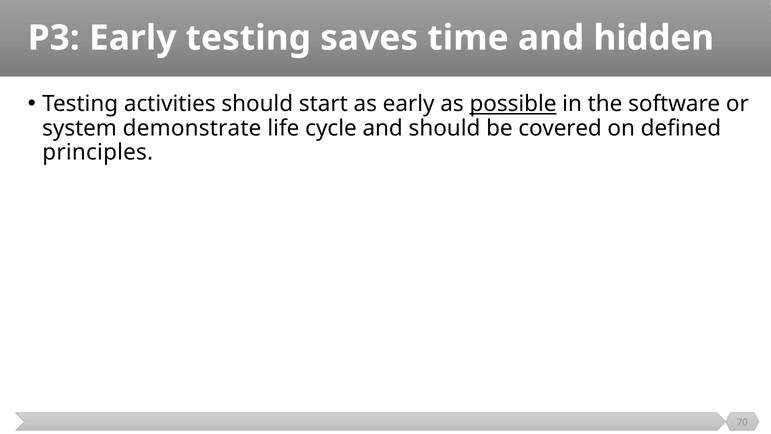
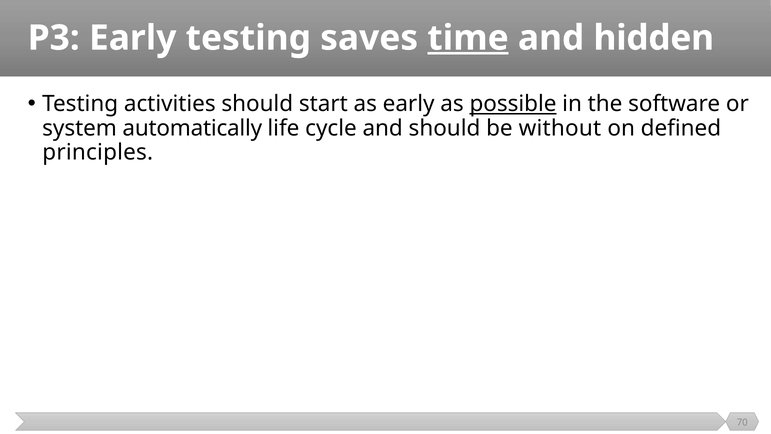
time underline: none -> present (468, 38)
demonstrate: demonstrate -> automatically (192, 128)
covered: covered -> without (560, 128)
